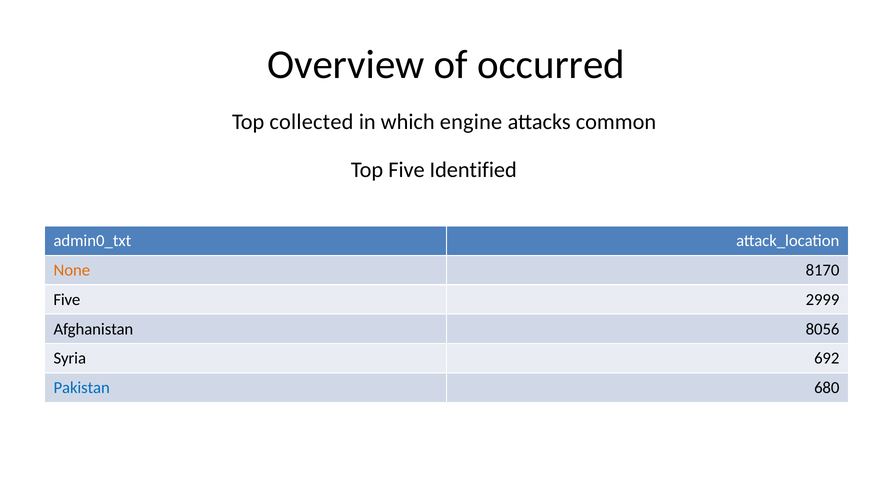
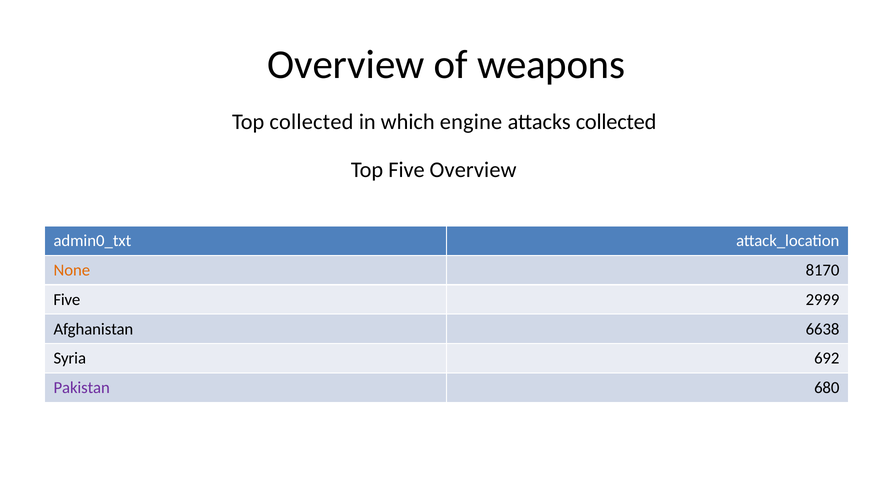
occurred: occurred -> weapons (551, 65)
attacks common: common -> collected (616, 122)
Five Identified: Identified -> Overview (473, 170)
8056: 8056 -> 6638 (823, 329)
Pakistan colour: blue -> purple (82, 387)
